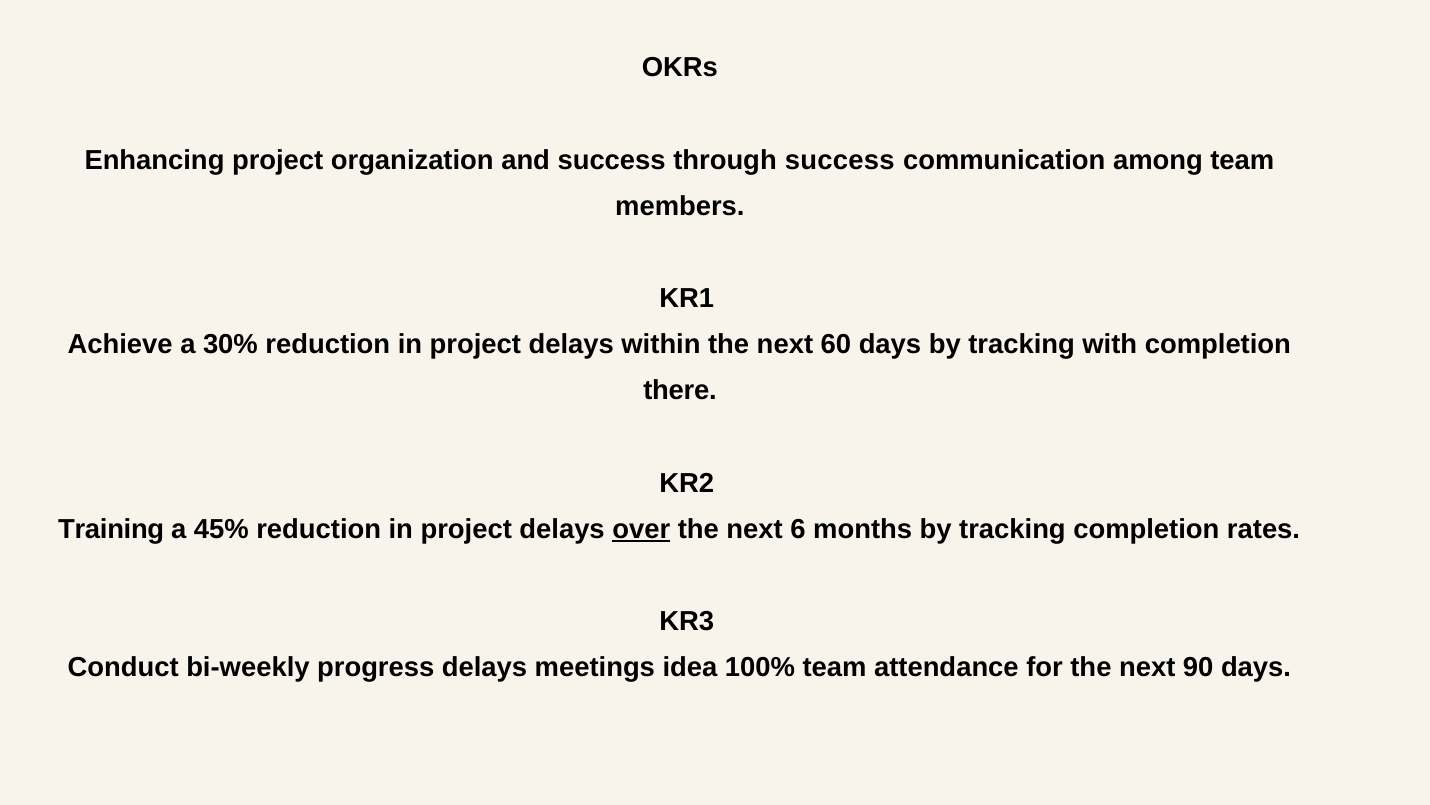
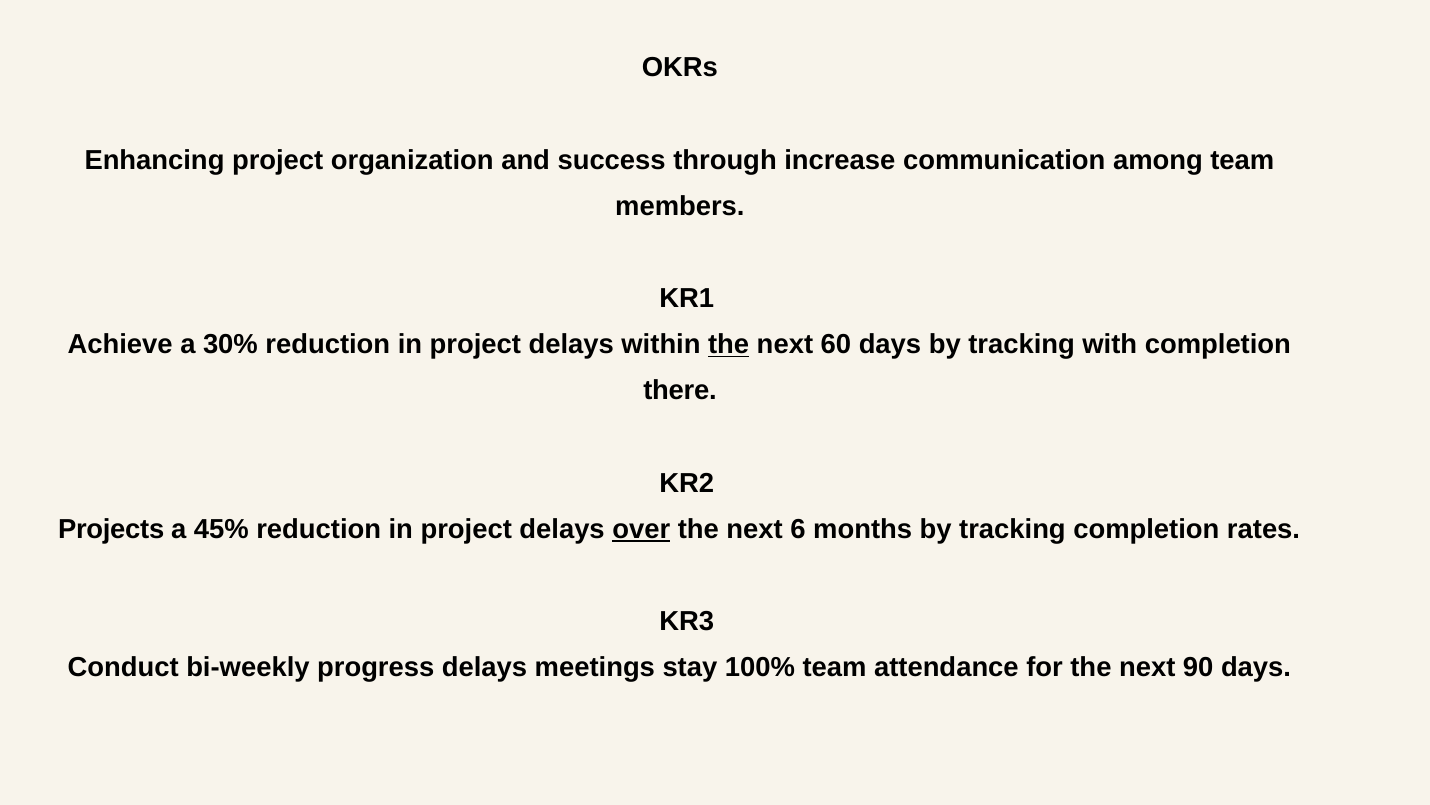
through success: success -> increase (840, 160)
the underline: none -> present (729, 344)
Training: Training -> Projects (111, 529)
idea: idea -> stay (690, 667)
